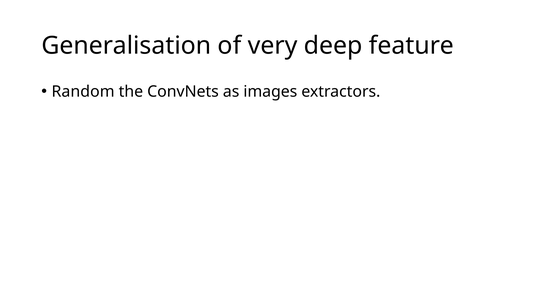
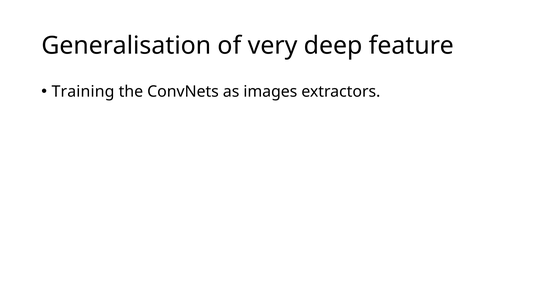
Random: Random -> Training (83, 92)
